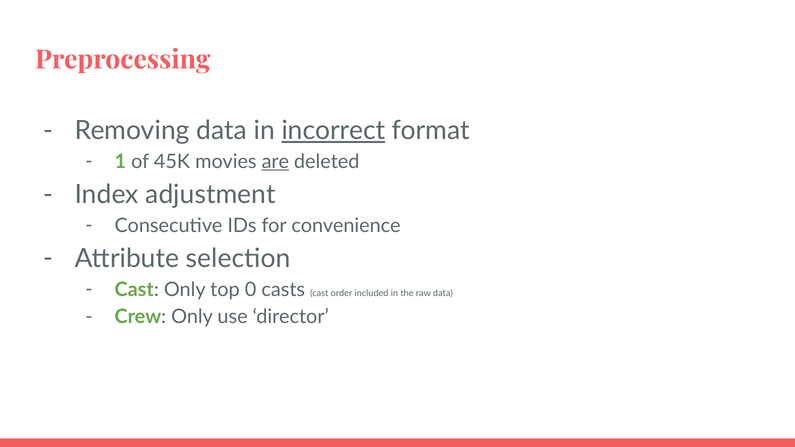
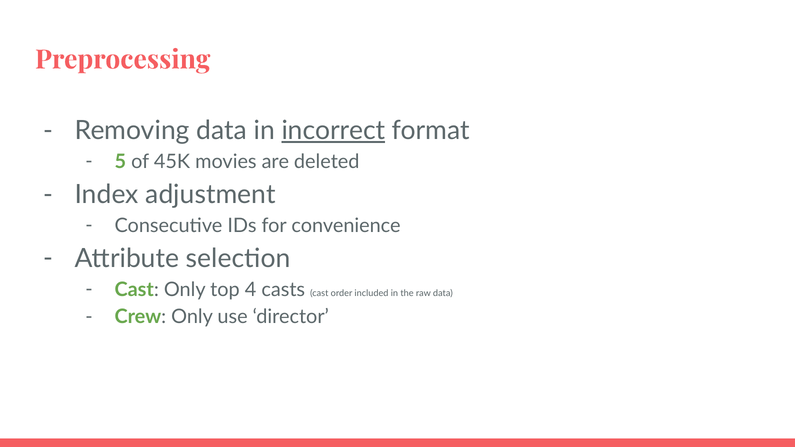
1: 1 -> 5 (120, 162)
are underline: present -> none (275, 162)
0: 0 -> 4 (251, 290)
